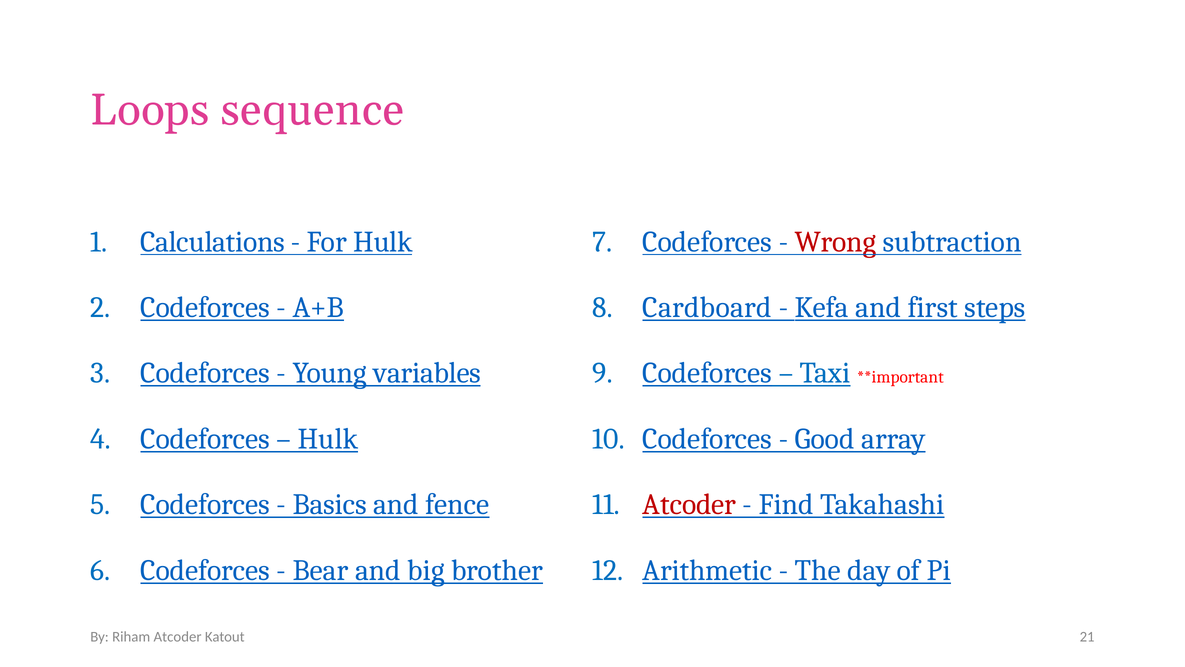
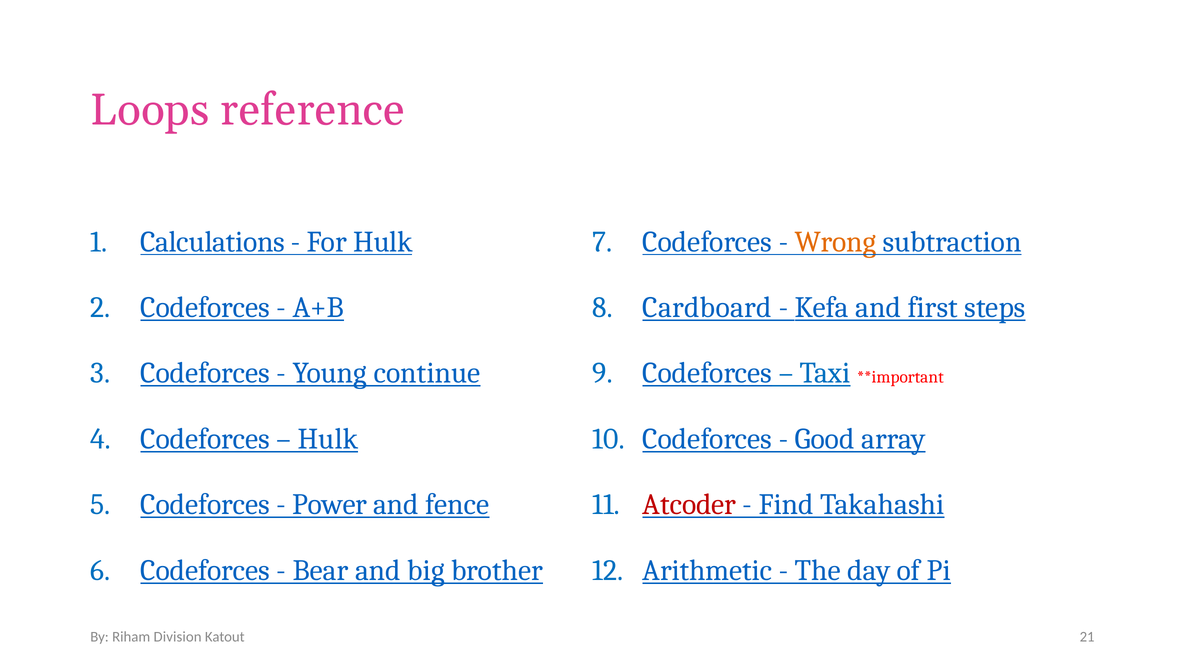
sequence: sequence -> reference (312, 110)
Wrong colour: red -> orange (836, 242)
variables: variables -> continue (427, 373)
Basics: Basics -> Power (330, 504)
Riham Atcoder: Atcoder -> Division (178, 637)
